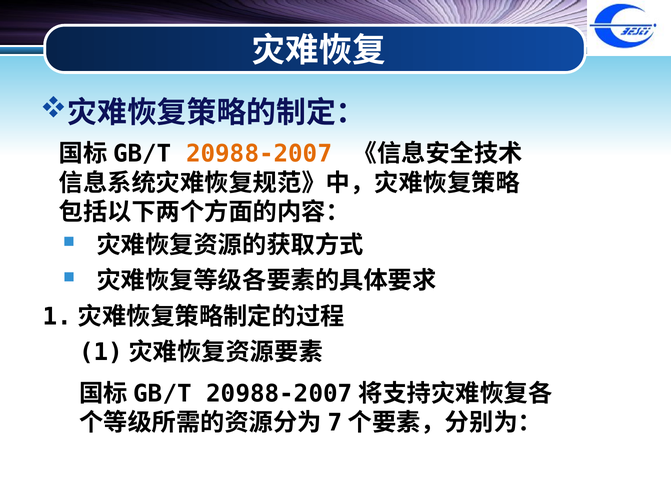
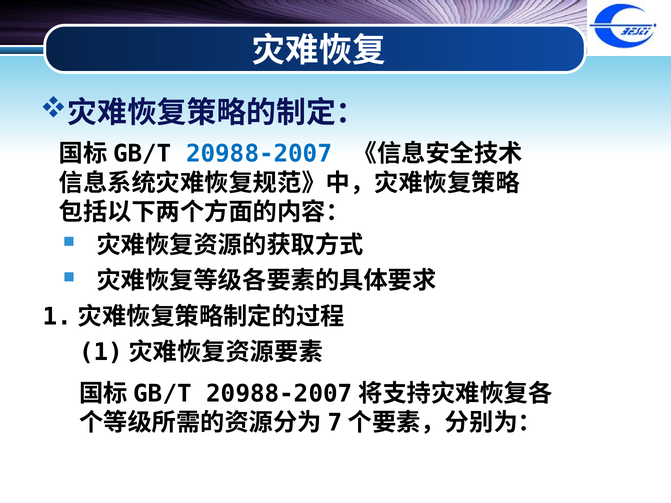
20988-2007 colour: orange -> blue (259, 154)
